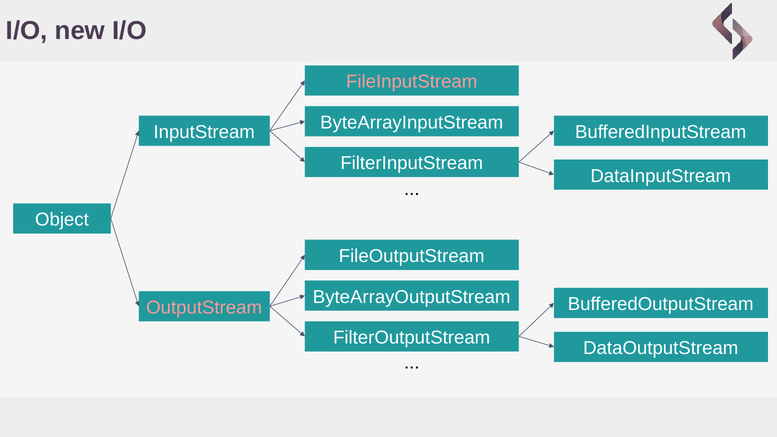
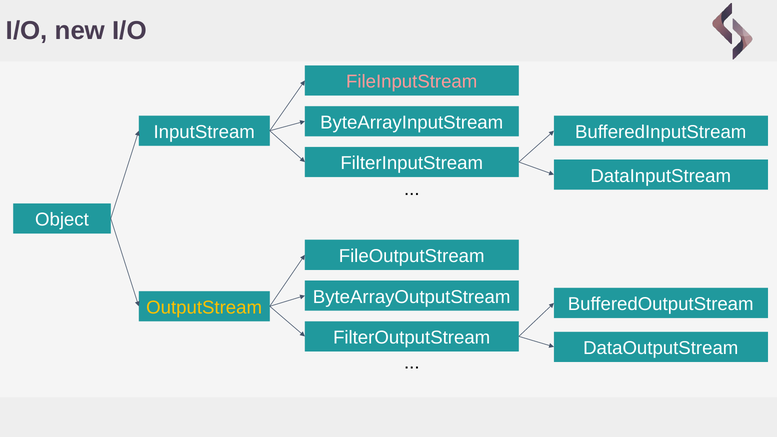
OutputStream colour: pink -> yellow (204, 308)
